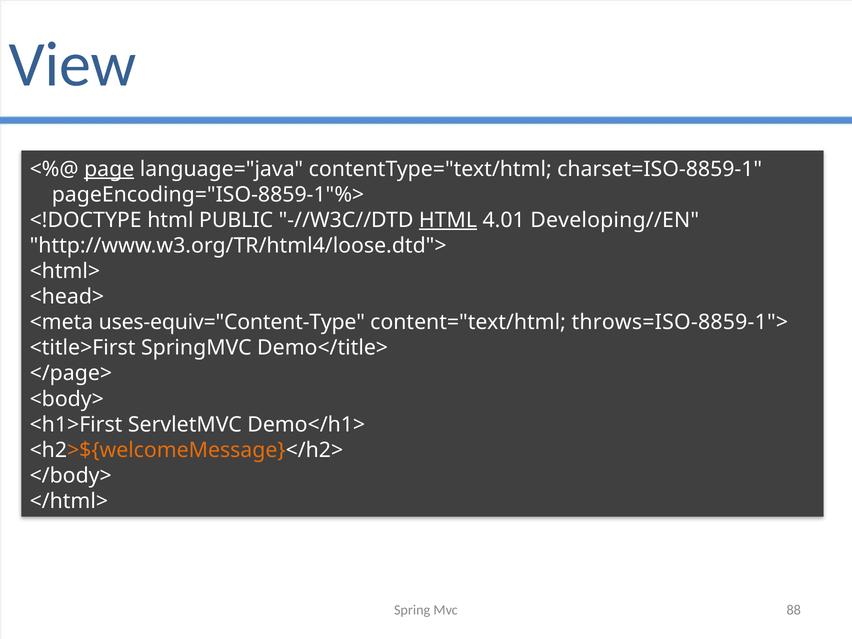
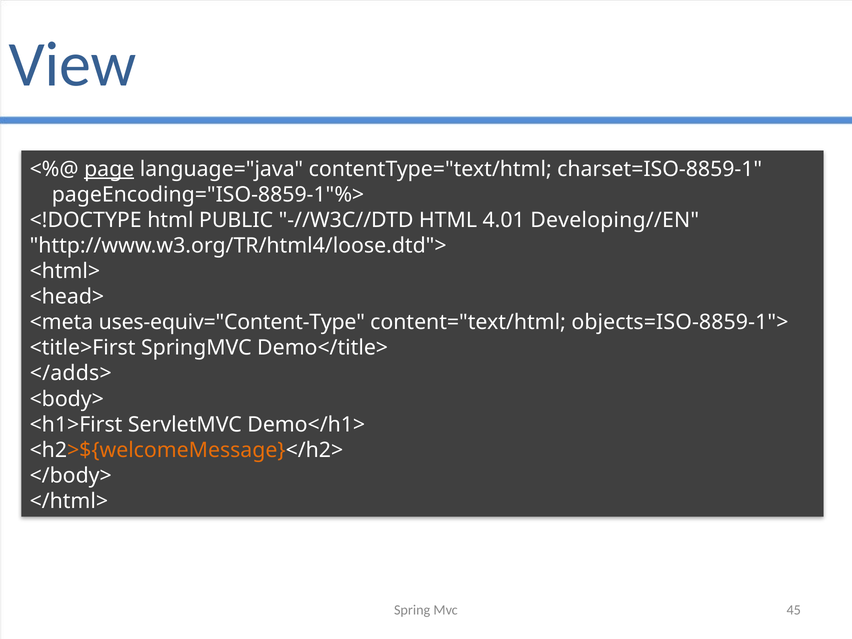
HTML underline: present -> none (448, 220)
throws=ISO-8859-1">: throws=ISO-8859-1"> -> objects=ISO-8859-1"> (680, 322)
</page>: </page> -> </adds> (71, 373)
88: 88 -> 45 (794, 610)
